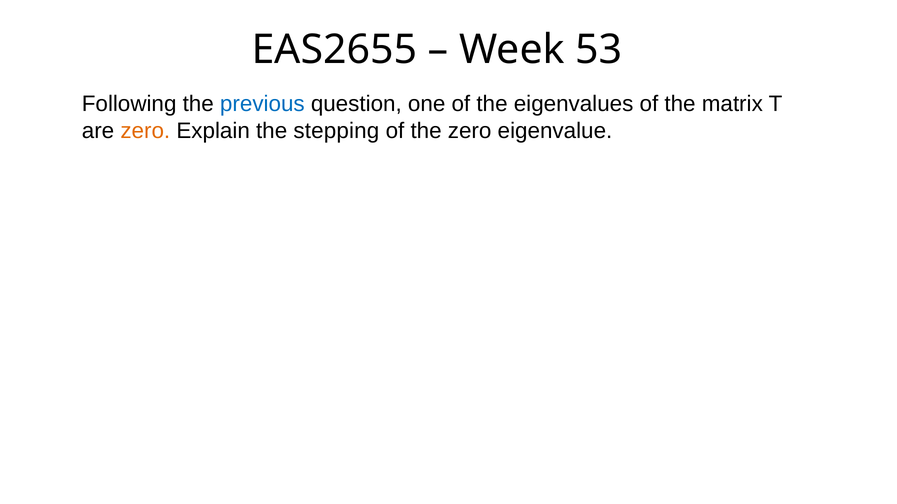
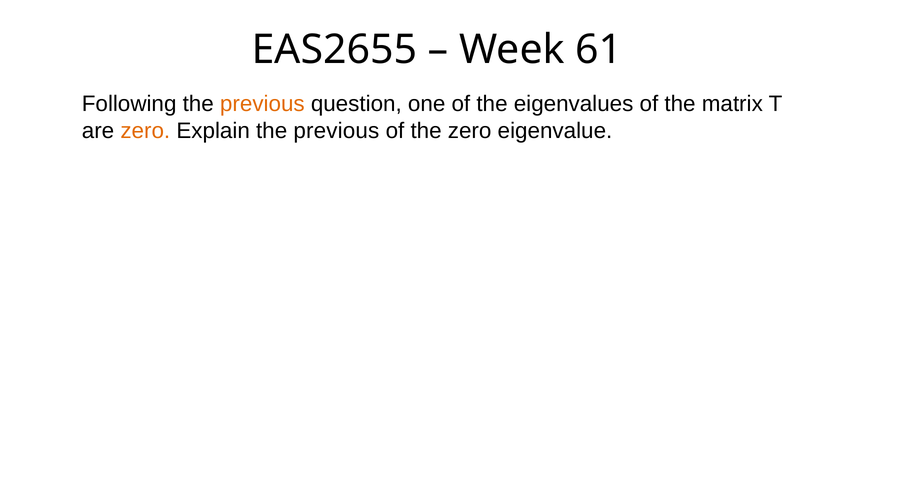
53: 53 -> 61 (599, 50)
previous colour: blue -> orange (262, 104)
Explain the stepping: stepping -> previous (336, 131)
